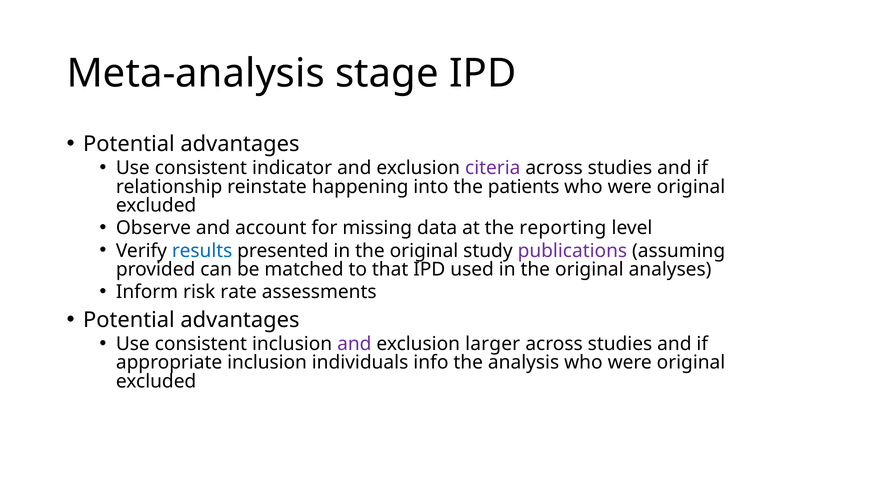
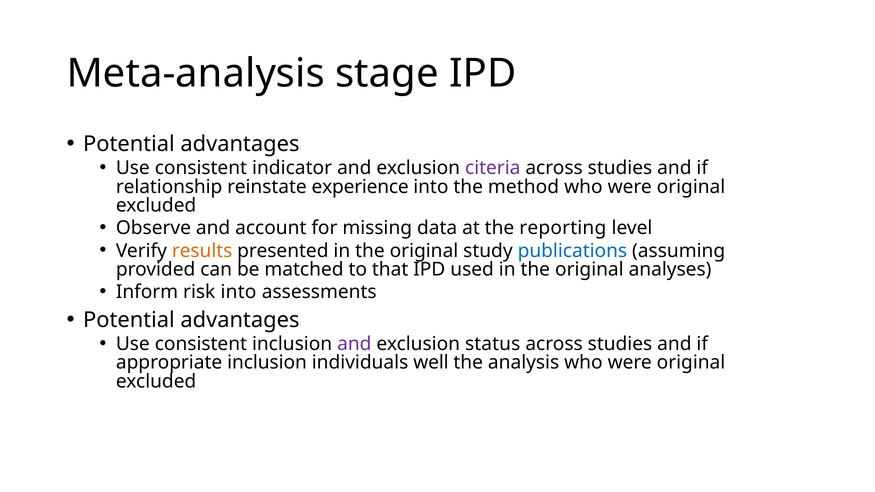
happening: happening -> experience (360, 187)
patients: patients -> method (524, 187)
results colour: blue -> orange (202, 251)
publications colour: purple -> blue (572, 251)
risk rate: rate -> into (239, 292)
larger: larger -> status (493, 344)
info: info -> well (431, 363)
